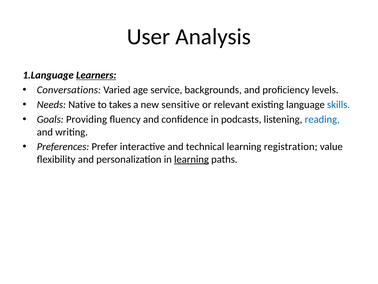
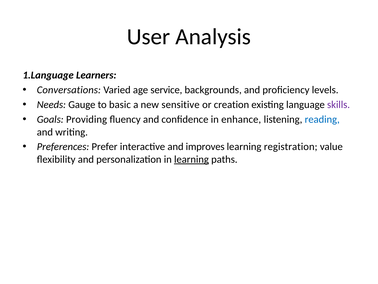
Learners underline: present -> none (96, 75)
Native: Native -> Gauge (82, 104)
takes: takes -> basic (120, 104)
relevant: relevant -> creation (231, 104)
skills colour: blue -> purple (339, 104)
podcasts: podcasts -> enhance (241, 119)
technical: technical -> improves (205, 146)
